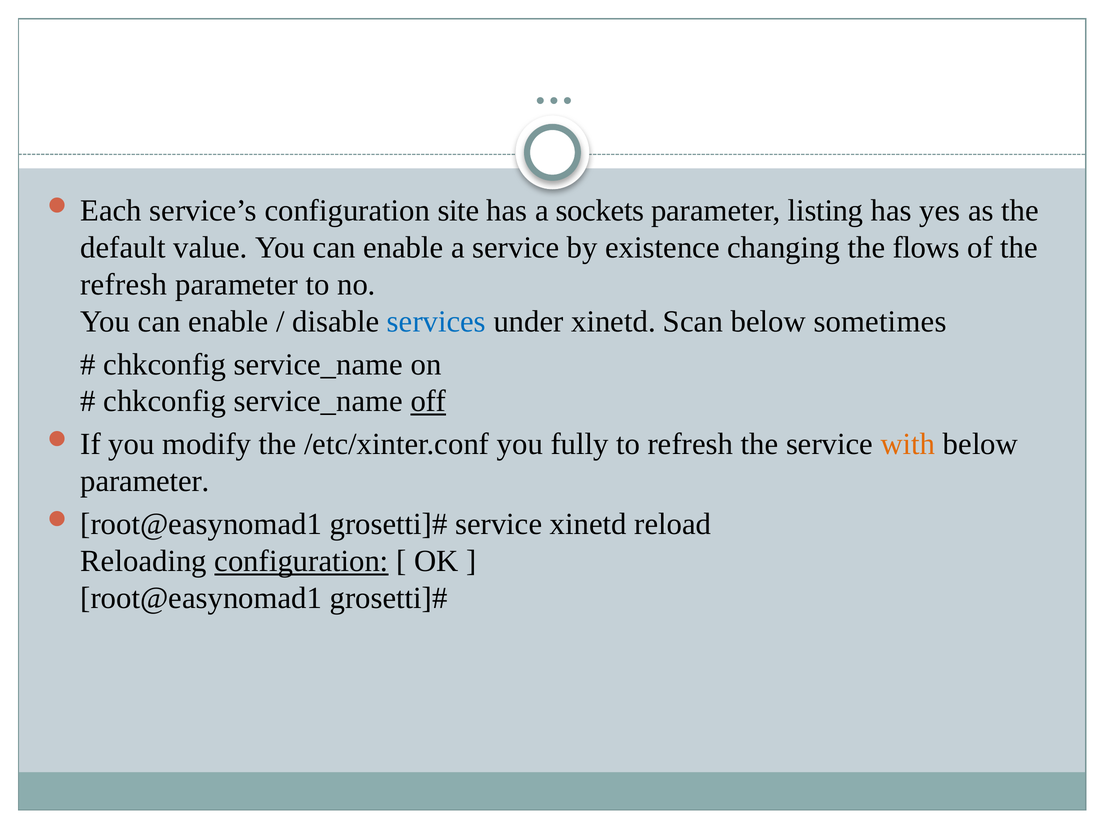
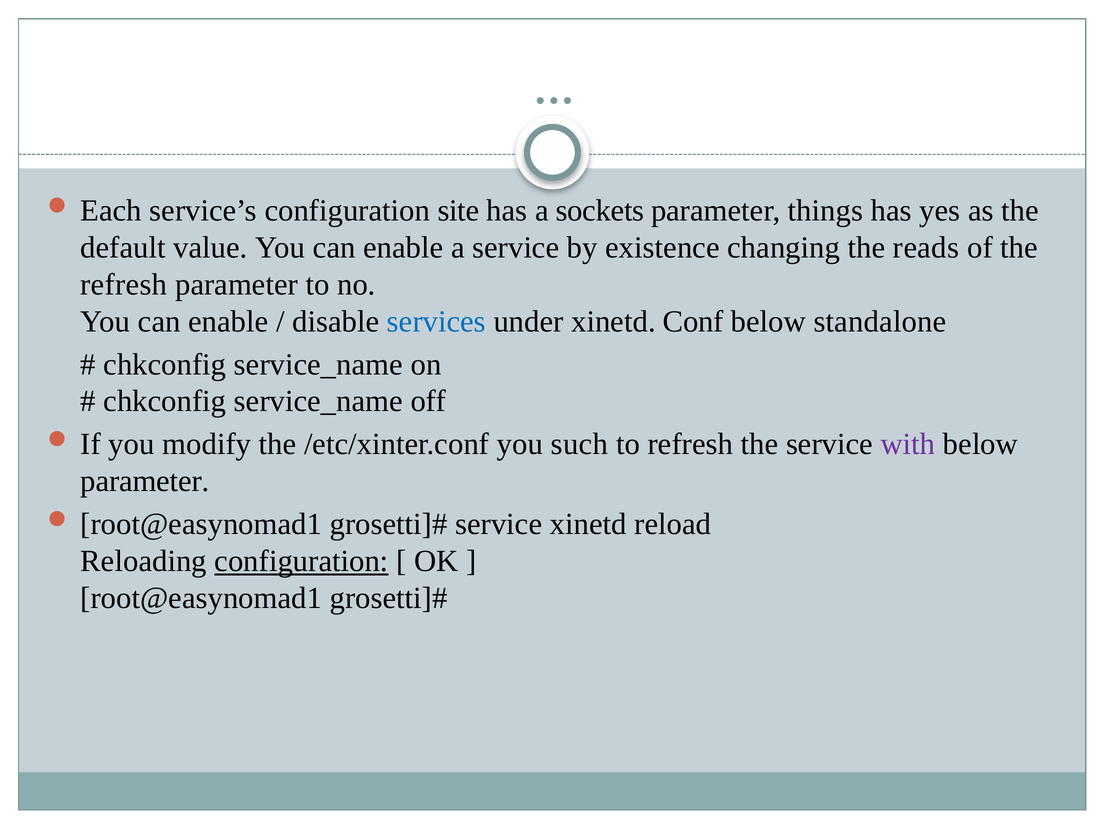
listing: listing -> things (826, 211)
flows: flows -> reads (926, 247)
Scan: Scan -> Conf (693, 321)
sometimes: sometimes -> standalone (880, 321)
off underline: present -> none (428, 401)
fully: fully -> such (579, 444)
with colour: orange -> purple (908, 444)
